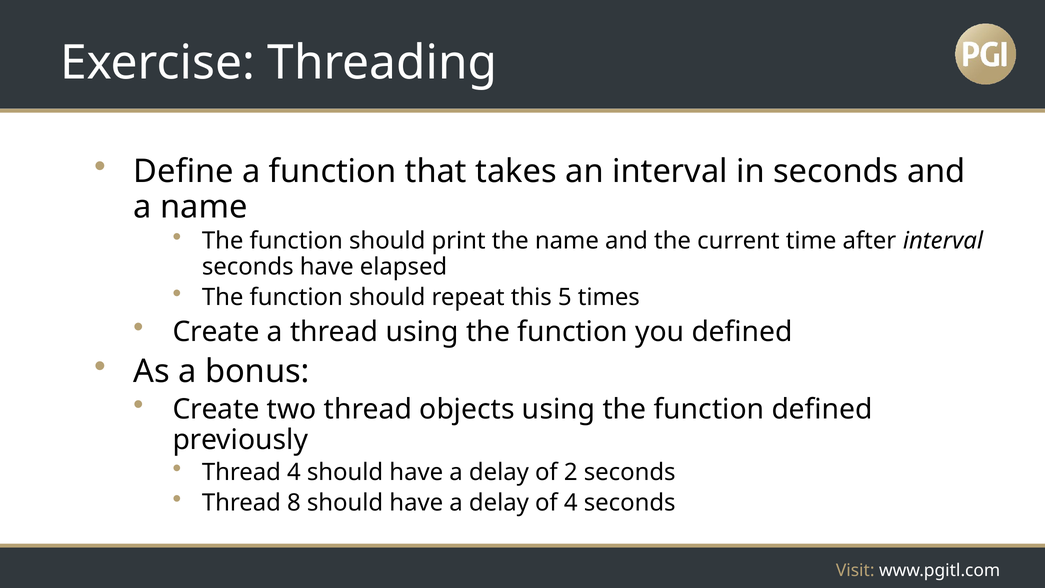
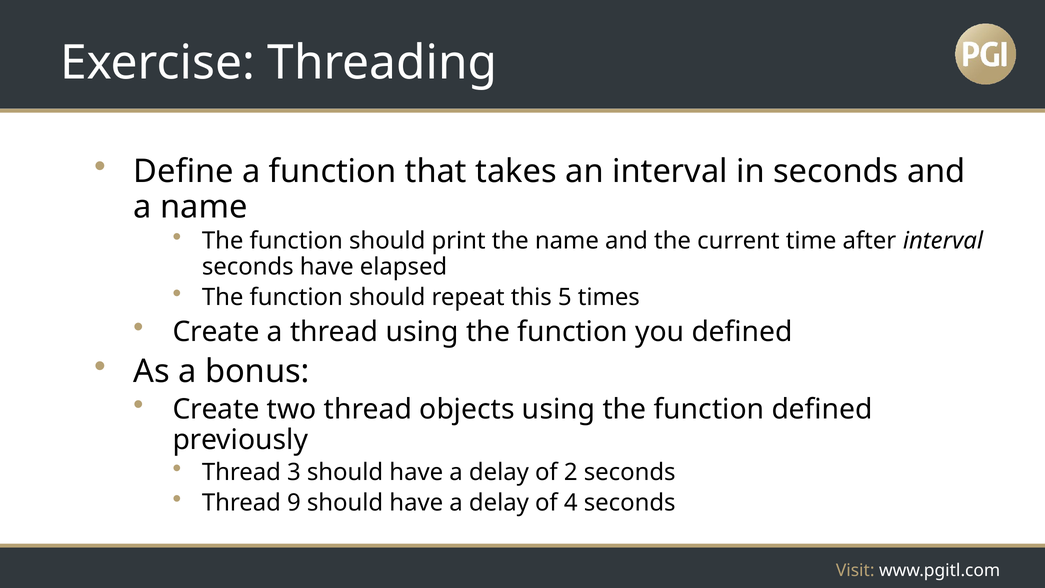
Thread 4: 4 -> 3 (294, 472)
8: 8 -> 9 (294, 503)
